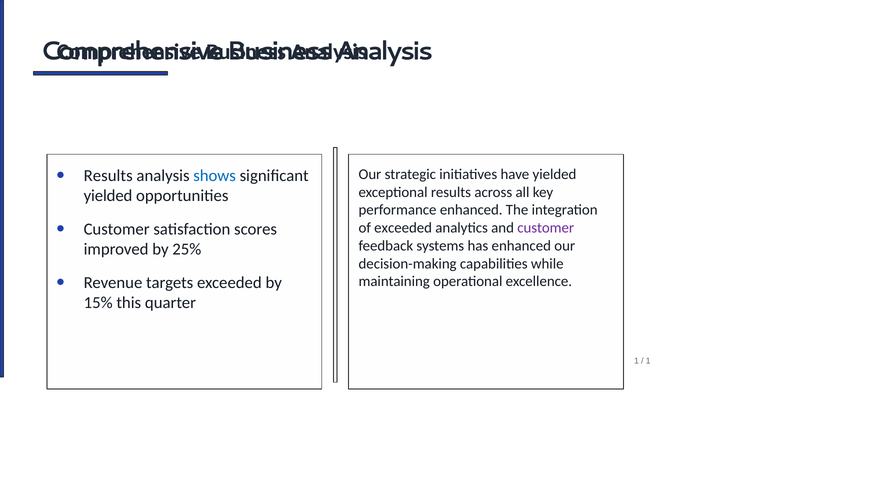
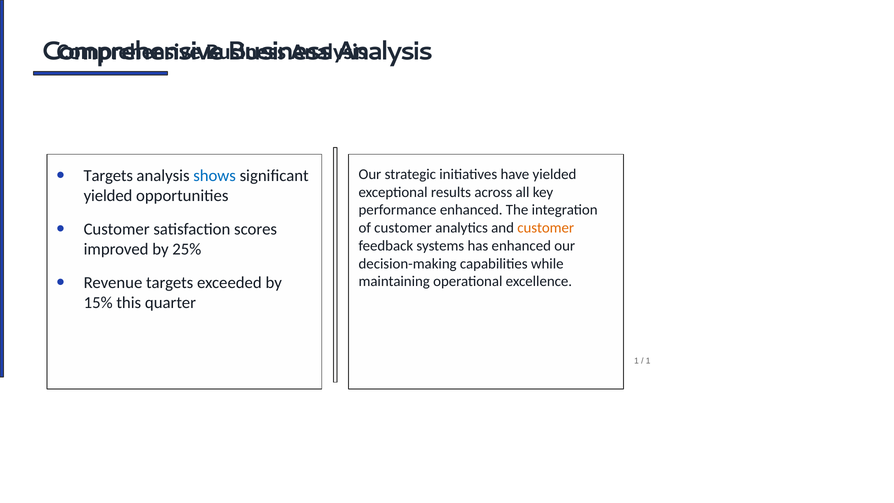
Results: Results -> Targets (108, 175)
of exceeded: exceeded -> customer (403, 228)
customer colour: purple -> orange (546, 228)
